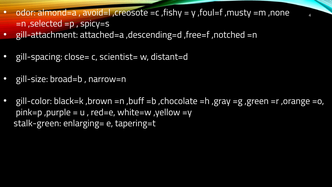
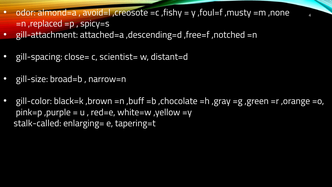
,selected: ,selected -> ,replaced (45, 24)
stalk-green: stalk-green -> stalk-called (37, 123)
